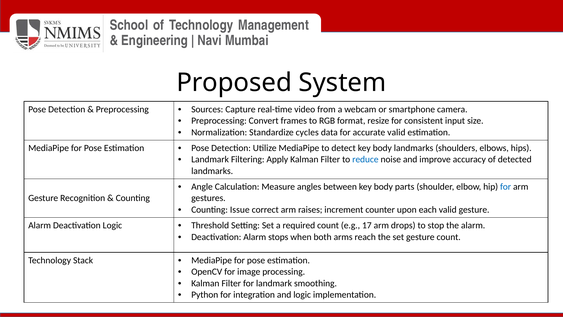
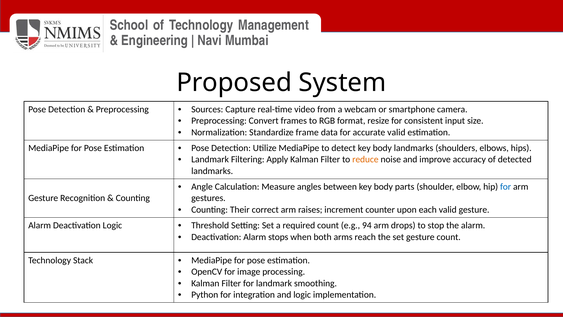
cycles: cycles -> frame (307, 132)
reduce colour: blue -> orange (365, 159)
Issue: Issue -> Their (240, 210)
17: 17 -> 94 (367, 225)
